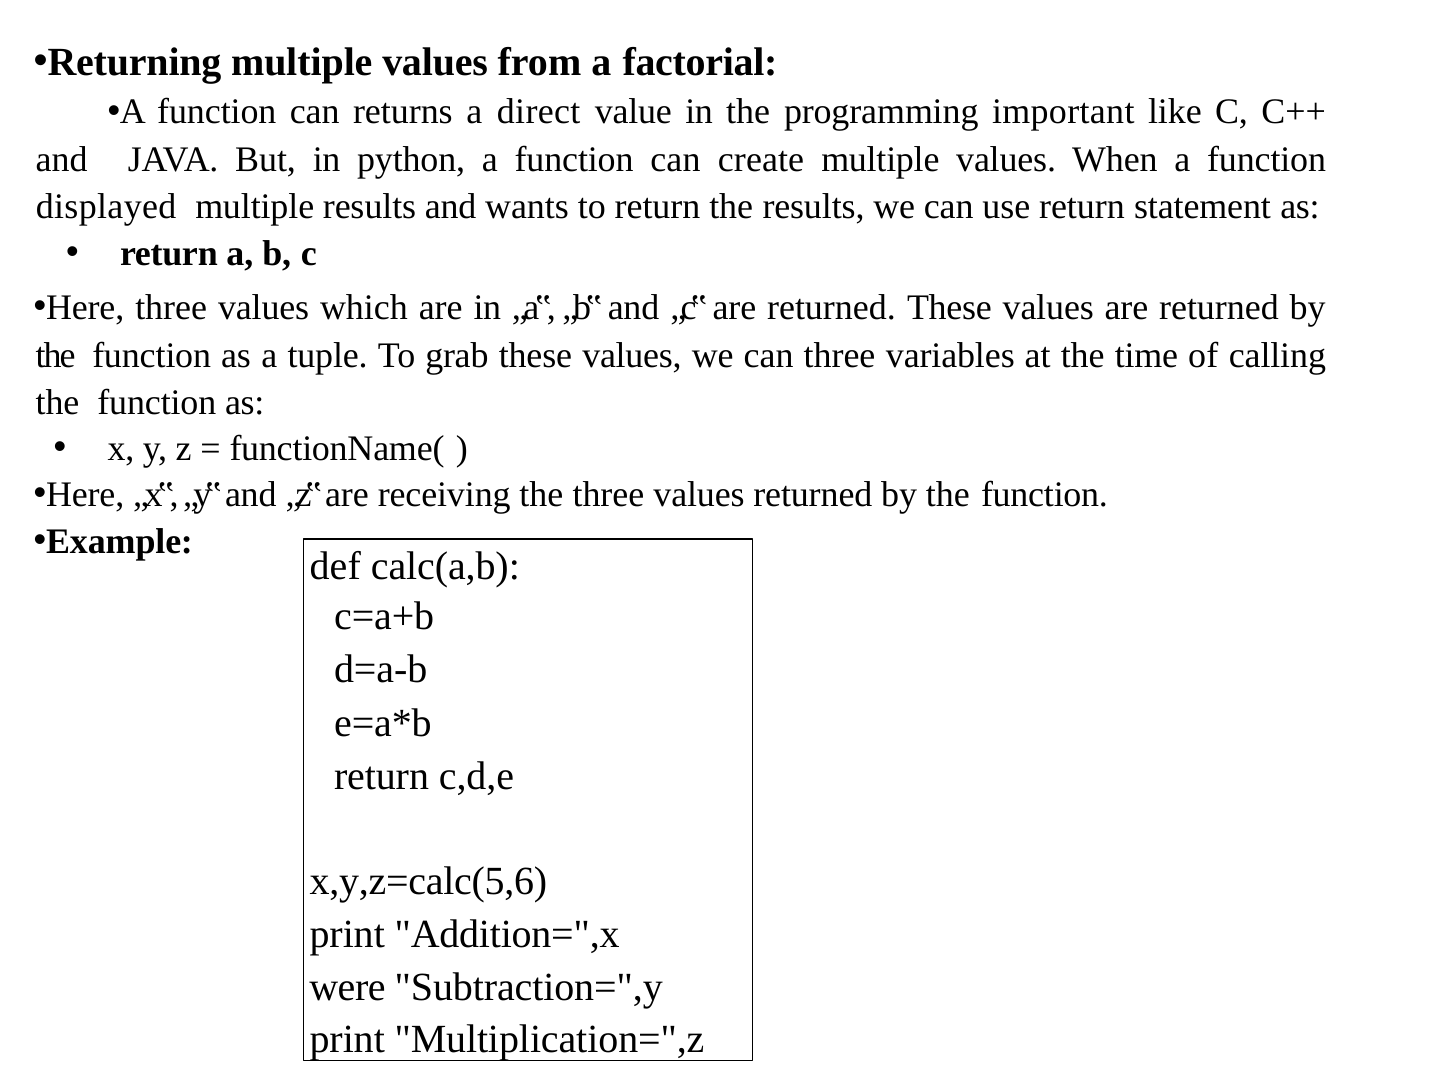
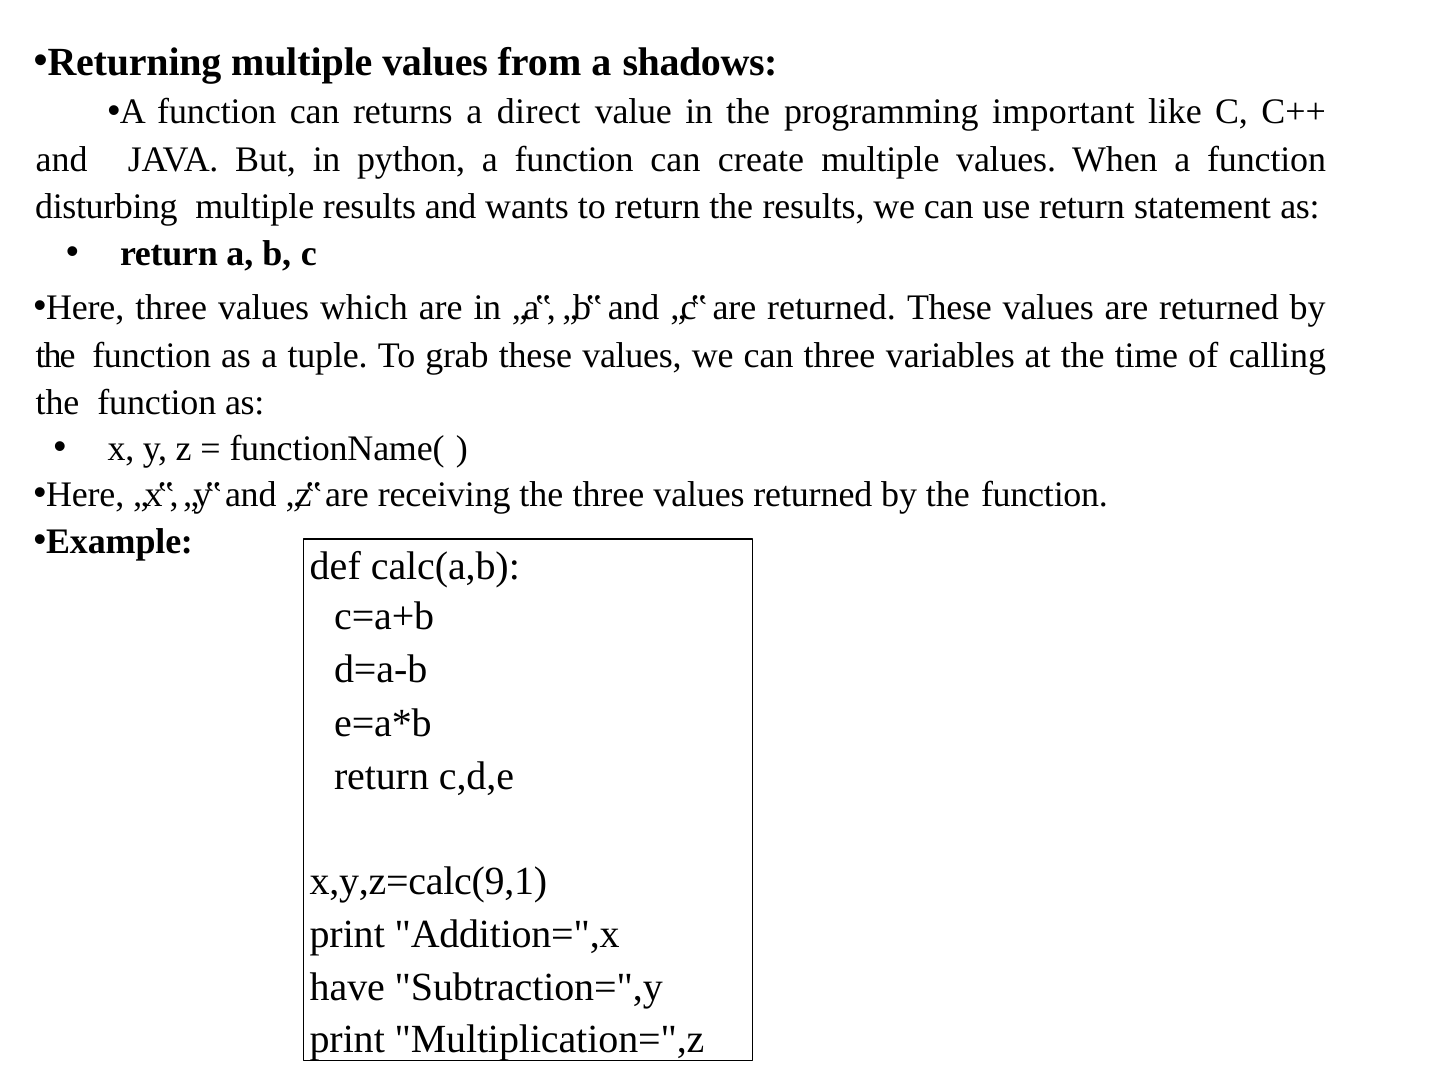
factorial: factorial -> shadows (700, 62)
displayed: displayed -> disturbing (106, 207)
x,y,z=calc(5,6: x,y,z=calc(5,6 -> x,y,z=calc(9,1 (428, 882)
were: were -> have (347, 987)
